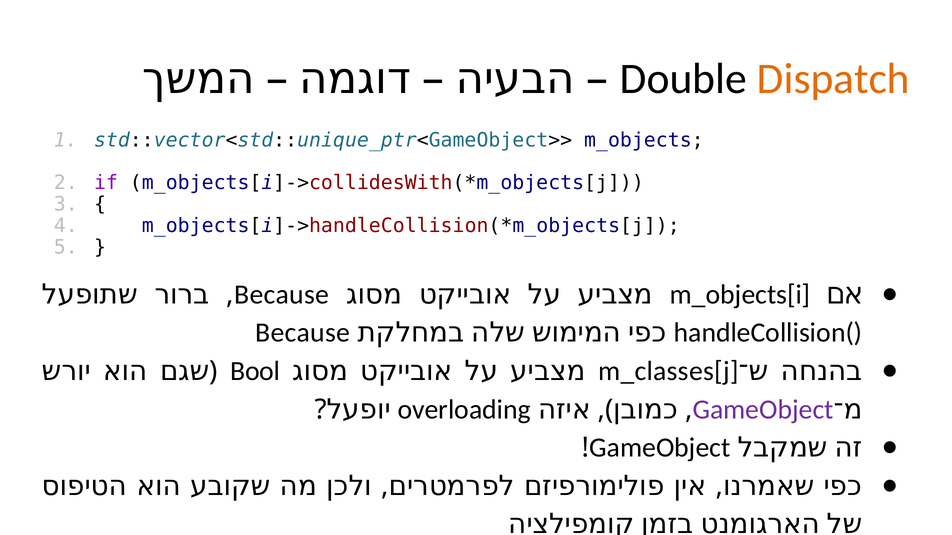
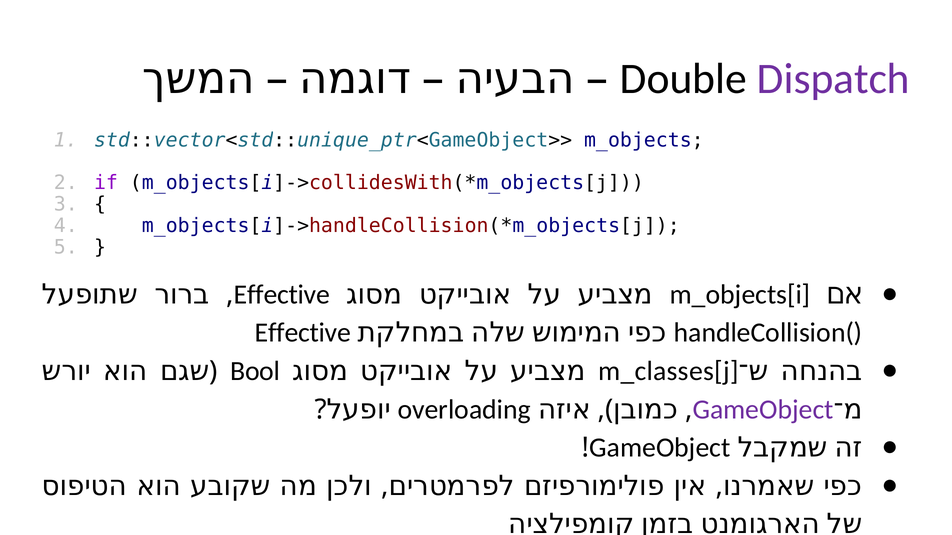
Dispatch colour: orange -> purple (833, 79)
Because: Because -> Effective (282, 295)
Because: Because -> Effective (303, 333)
